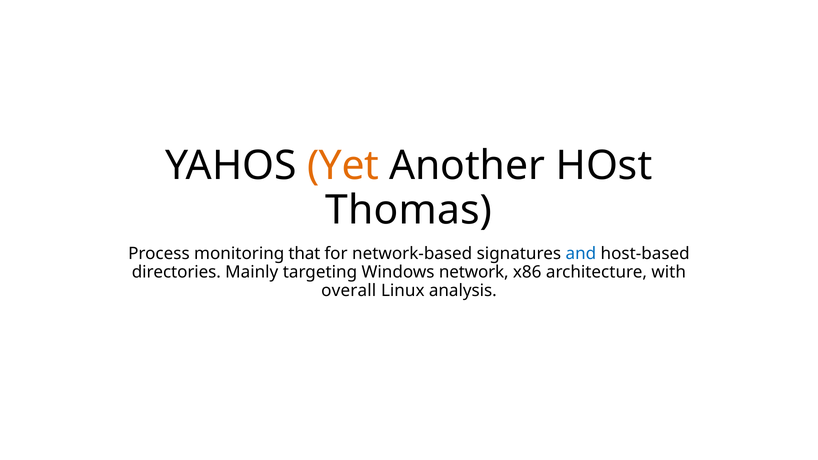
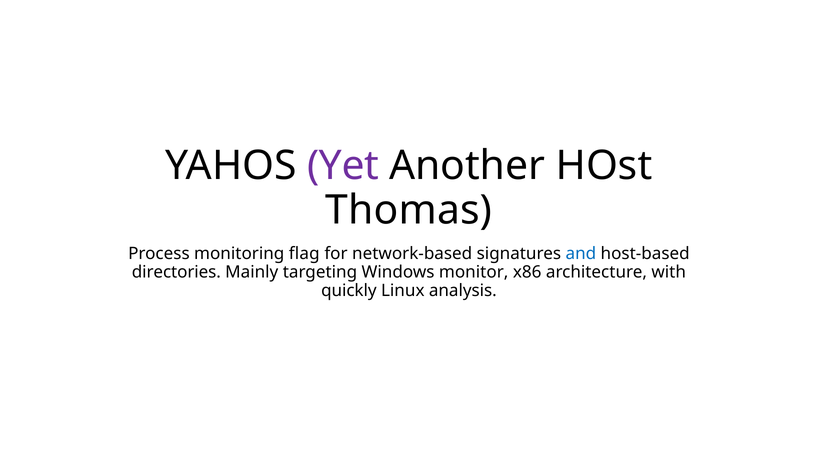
Yet colour: orange -> purple (343, 166)
that: that -> flag (304, 254)
network: network -> monitor (474, 272)
overall: overall -> quickly (349, 291)
